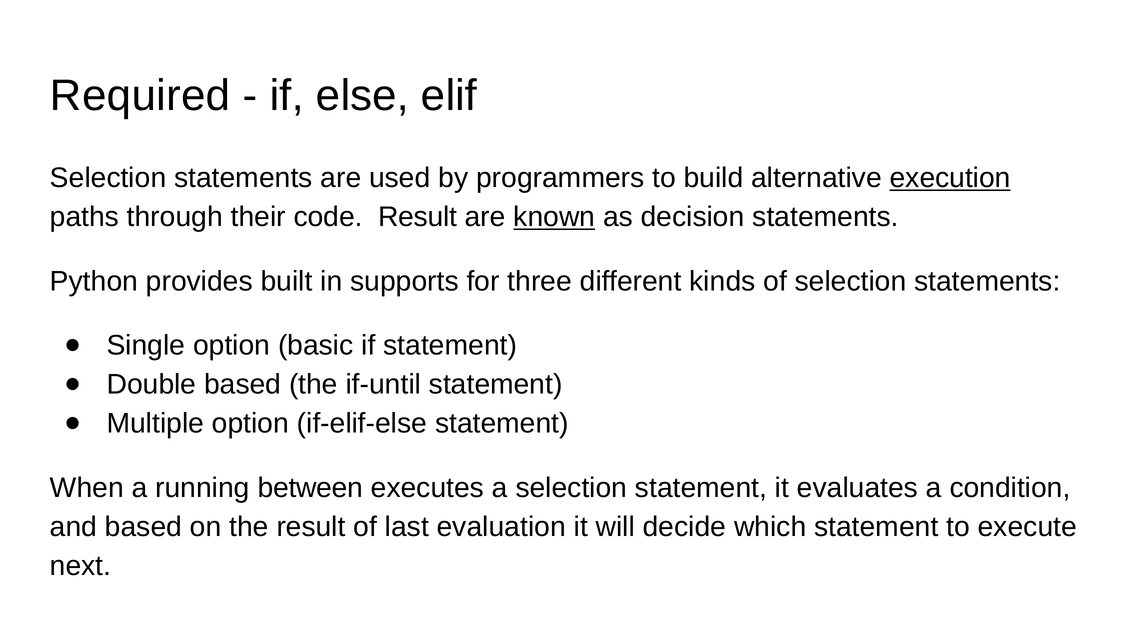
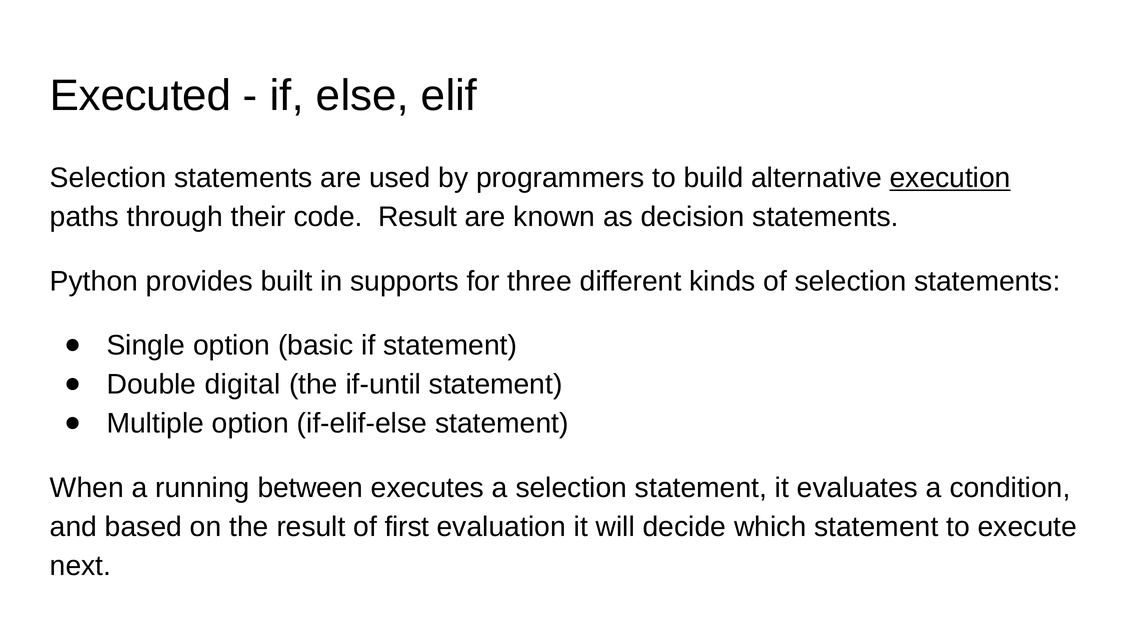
Required: Required -> Executed (141, 96)
known underline: present -> none (554, 217)
Double based: based -> digital (243, 385)
last: last -> first (407, 527)
